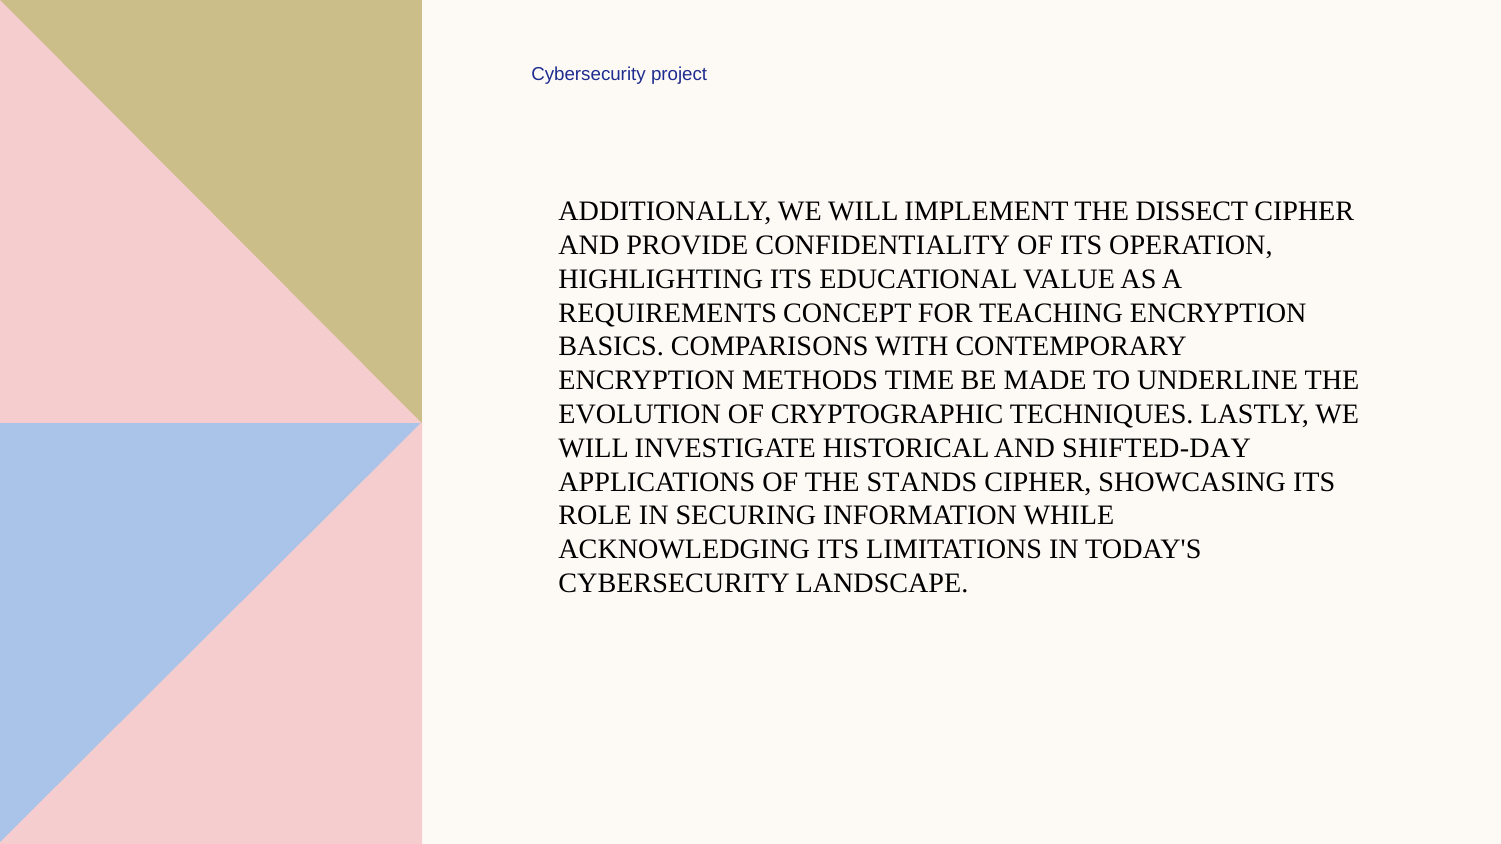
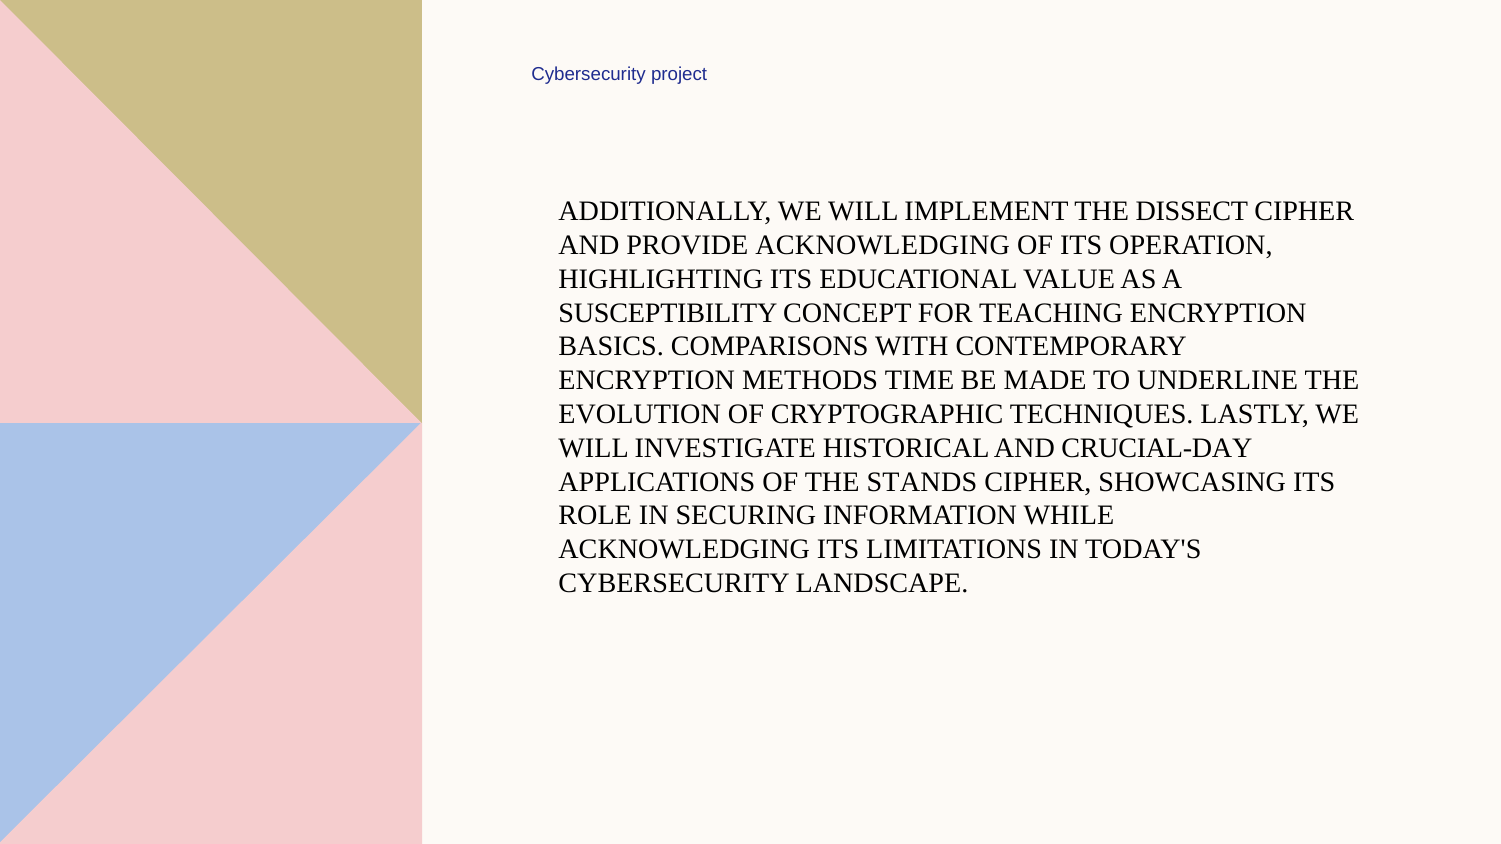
PROVIDE CONFIDENTIALITY: CONFIDENTIALITY -> ACKNOWLEDGING (883, 246)
REQUIREMENTS: REQUIREMENTS -> SUSCEPTIBILITY (668, 313)
SHIFTED-DAY: SHIFTED-DAY -> CRUCIAL-DAY (1157, 448)
